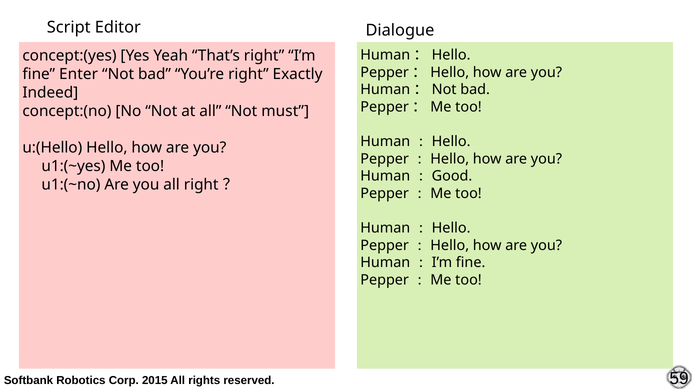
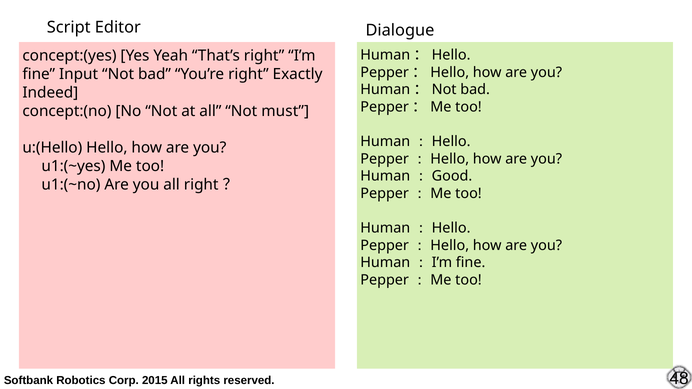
Enter: Enter -> Input (79, 74)
59: 59 -> 48 (679, 379)
